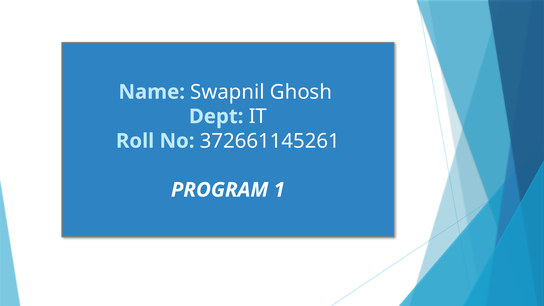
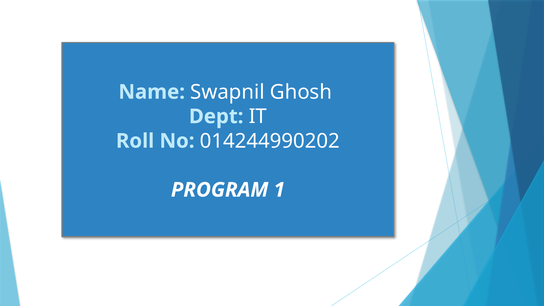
372661145261: 372661145261 -> 014244990202 (270, 141)
